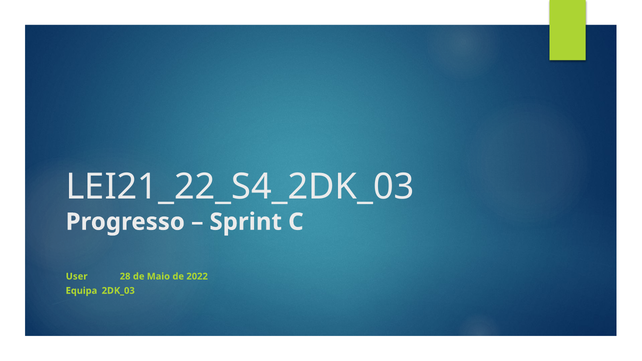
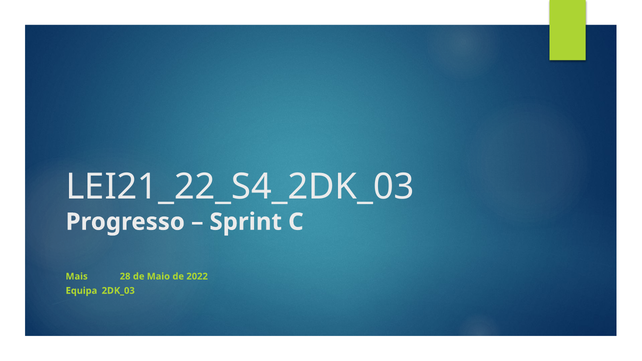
User: User -> Mais (77, 276)
